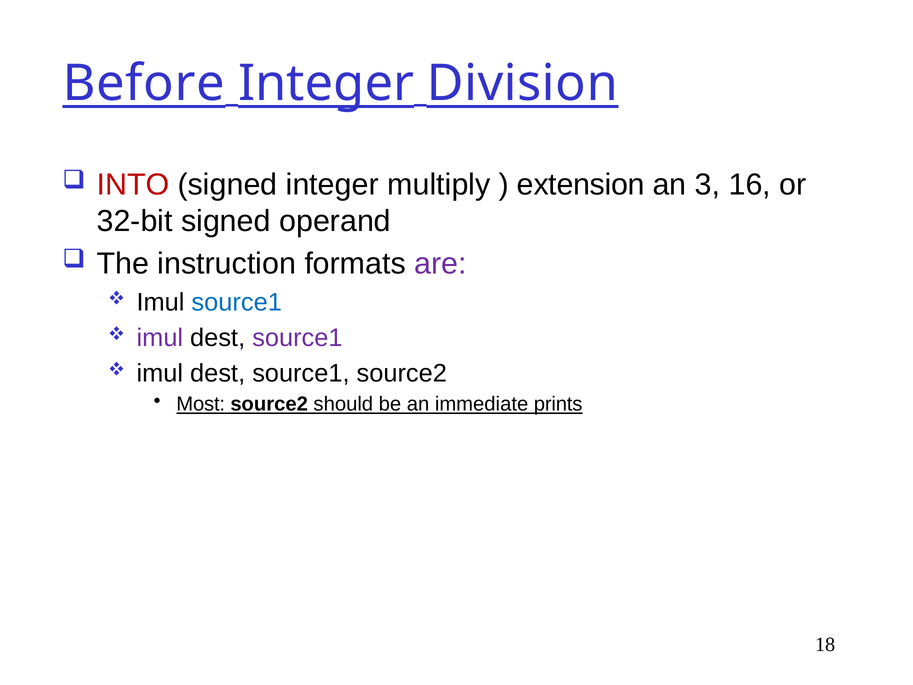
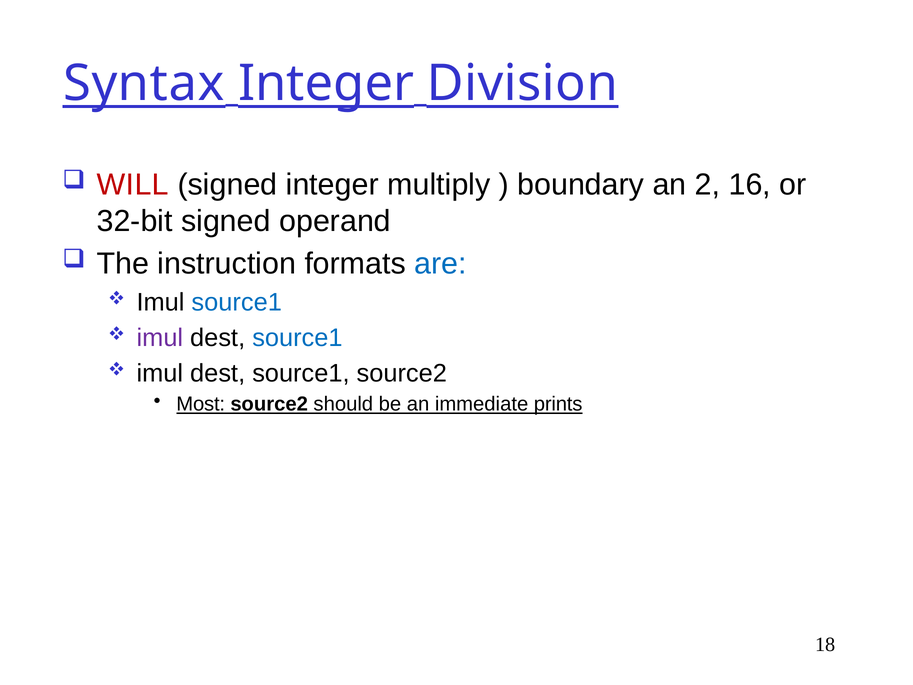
Before: Before -> Syntax (144, 83)
INTO: INTO -> WILL (133, 185)
extension: extension -> boundary (581, 185)
3: 3 -> 2 (708, 185)
are colour: purple -> blue (441, 264)
source1 colour: purple -> blue (297, 338)
